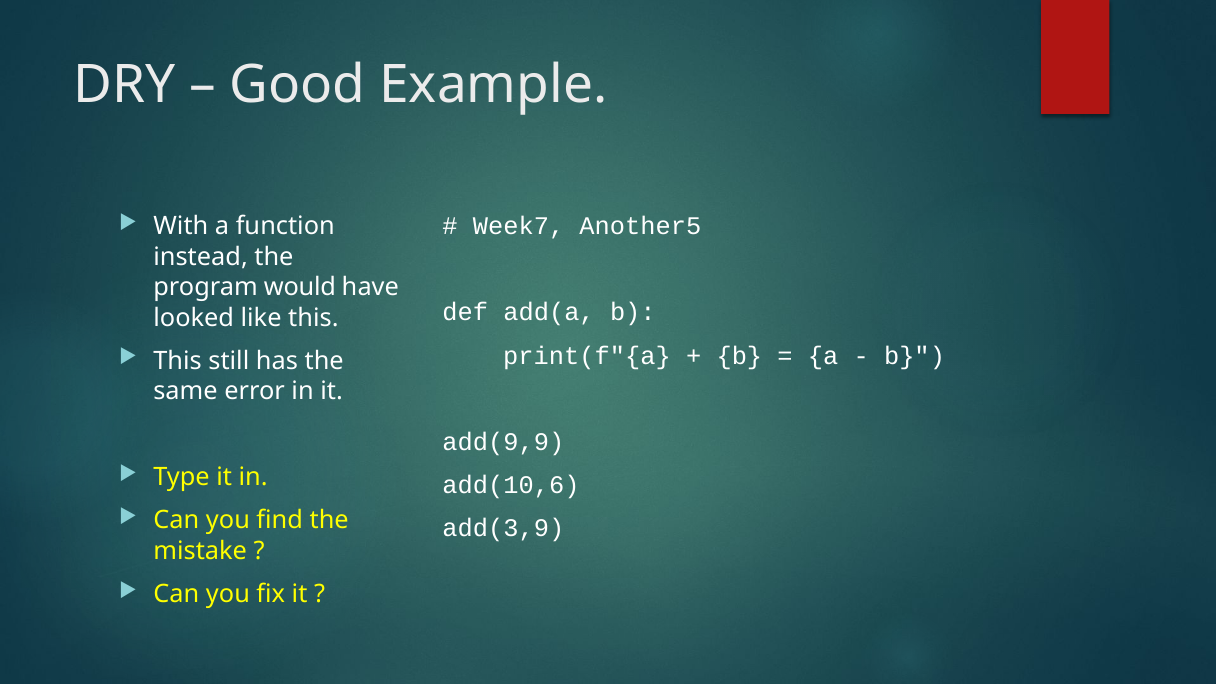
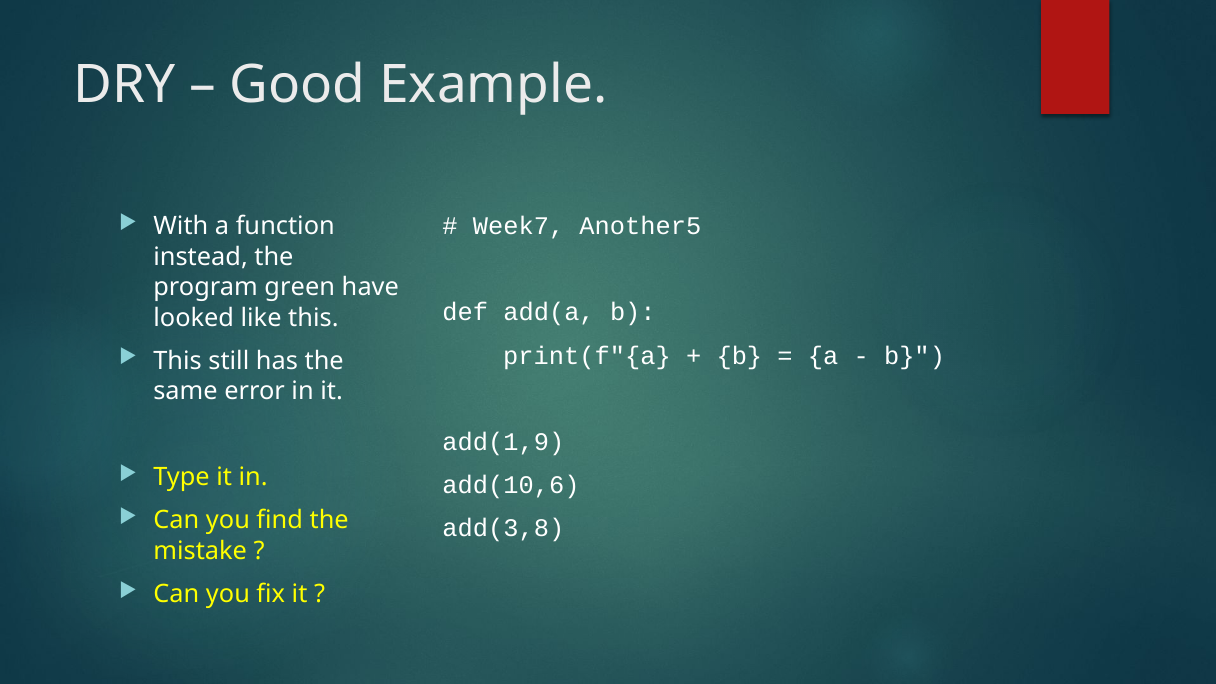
would: would -> green (300, 287)
add(9,9: add(9,9 -> add(1,9 (503, 442)
add(3,9: add(3,9 -> add(3,8 (503, 528)
